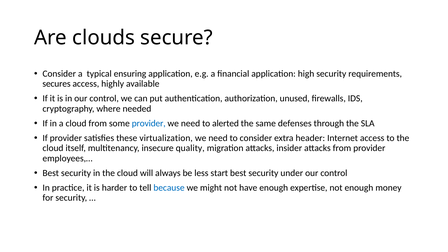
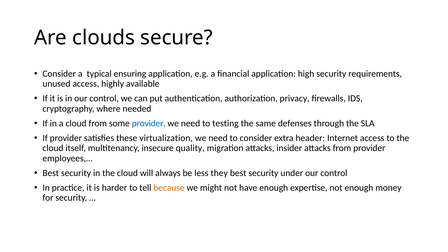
secures: secures -> unused (56, 84)
unused: unused -> privacy (295, 99)
alerted: alerted -> testing (225, 123)
start: start -> they (219, 173)
because colour: blue -> orange (169, 188)
